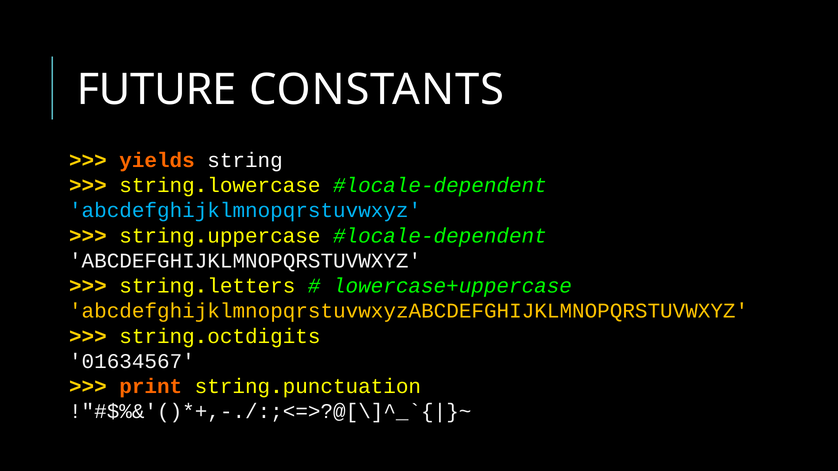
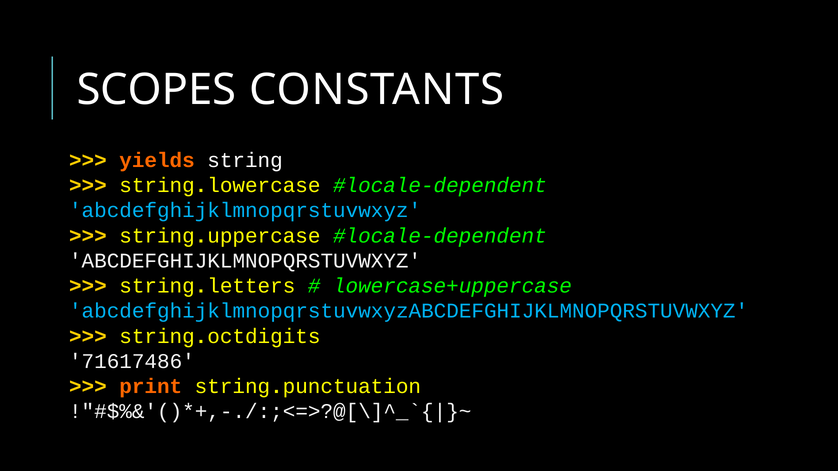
FUTURE: FUTURE -> SCOPES (156, 90)
abcdefghijklmnopqrstuvwxyzABCDEFGHIJKLMNOPQRSTUVWXYZ colour: yellow -> light blue (409, 311)
01634567: 01634567 -> 71617486 (132, 362)
